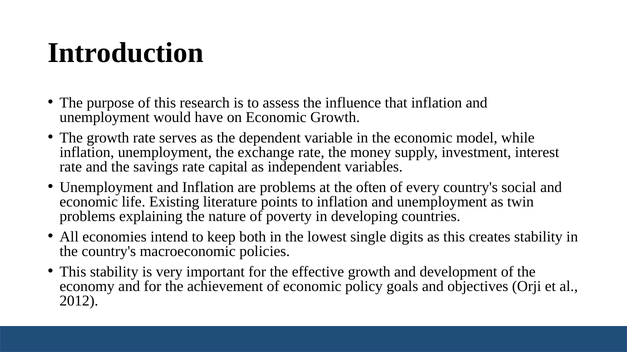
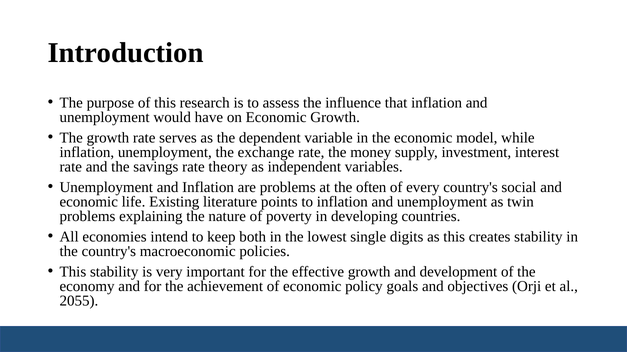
capital: capital -> theory (228, 167)
2012: 2012 -> 2055 (79, 302)
